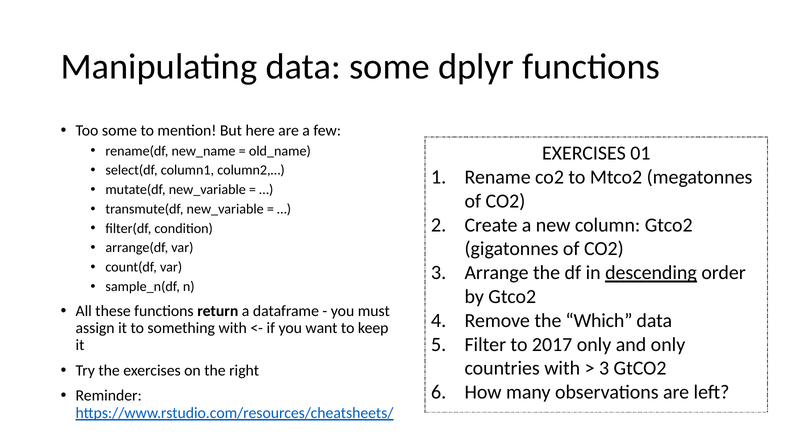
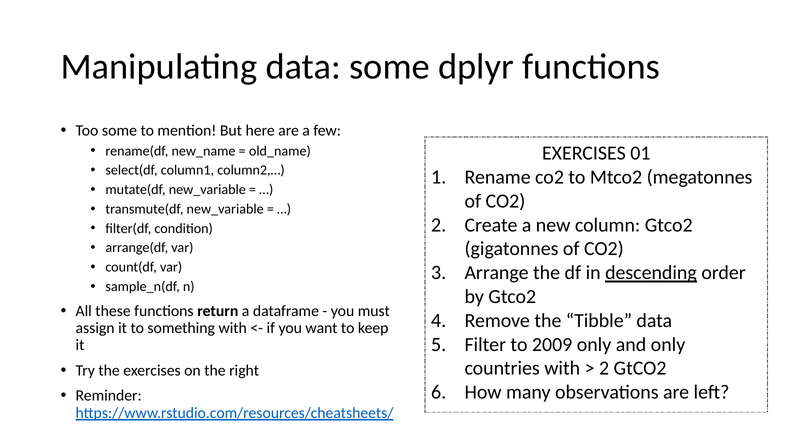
Which: Which -> Tibble (599, 320)
2017: 2017 -> 2009 (552, 344)
3: 3 -> 2 (604, 368)
